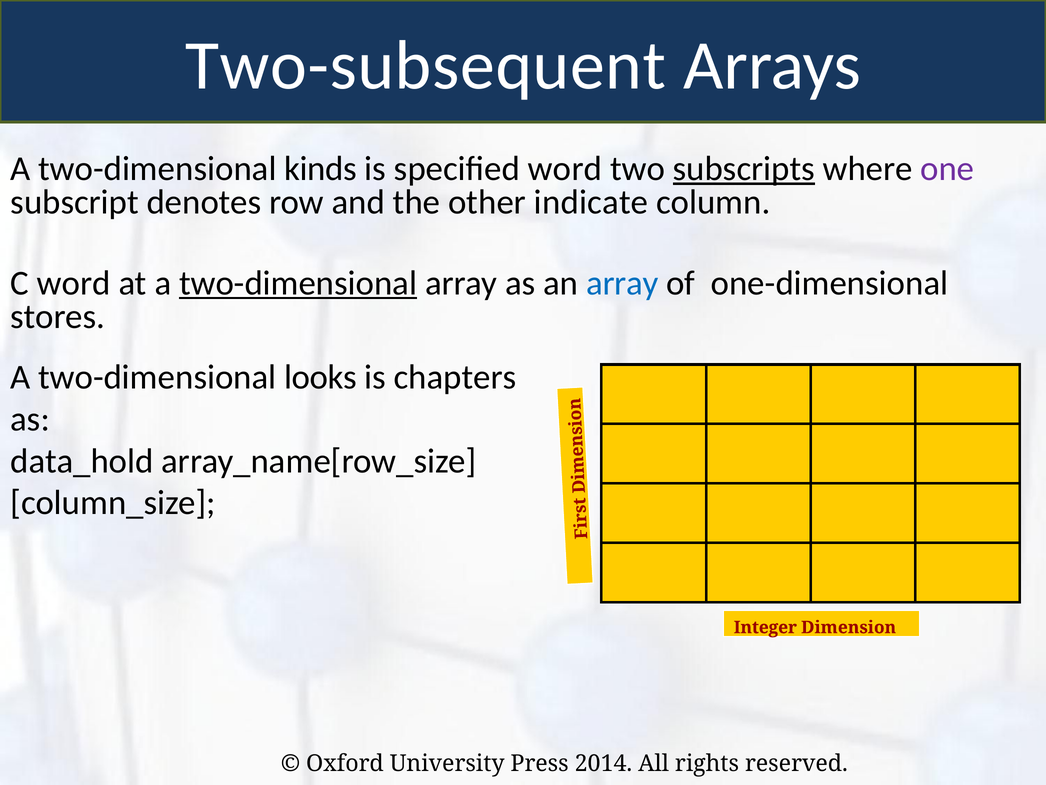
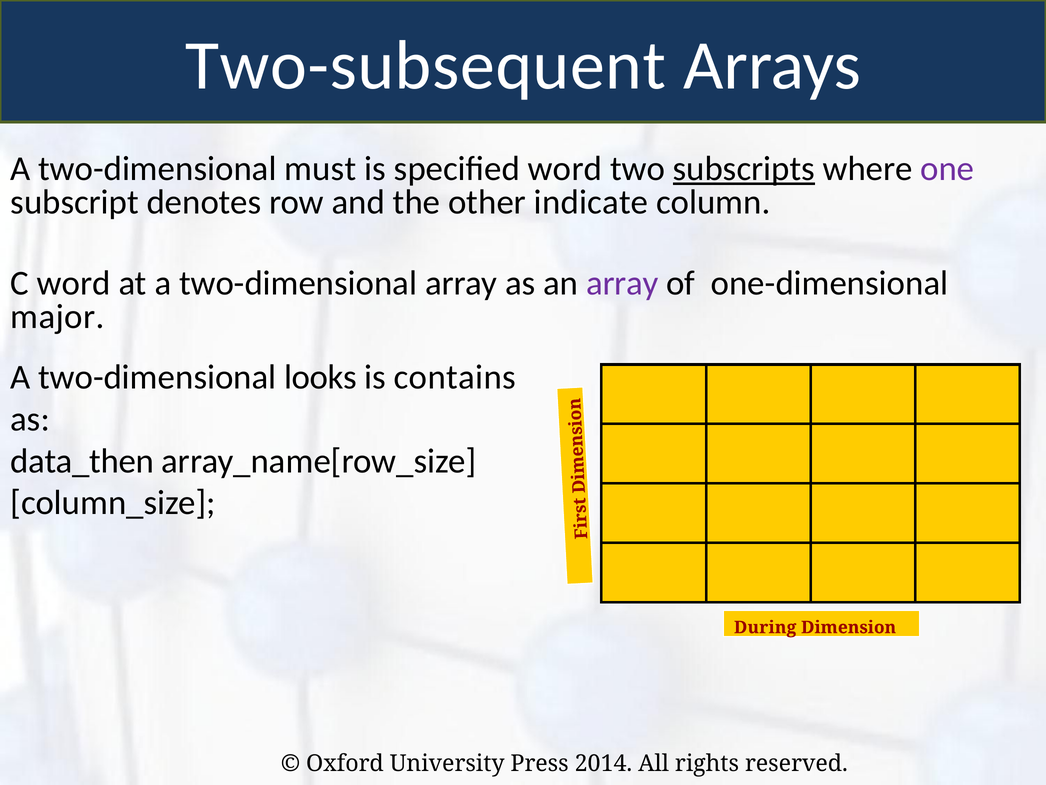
kinds: kinds -> must (320, 169)
two-dimensional underline: present -> none (298, 283)
array colour: blue -> purple (622, 283)
stores: stores -> major (57, 316)
chapters: chapters -> contains (455, 377)
data_hold: data_hold -> data_then (82, 461)
Integer: Integer -> During (765, 627)
